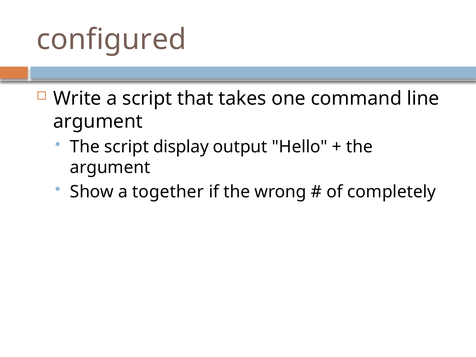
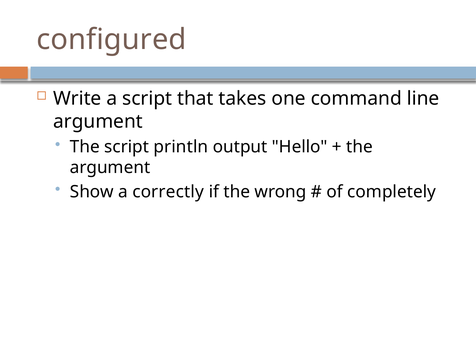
display: display -> println (181, 147)
together: together -> correctly (168, 192)
